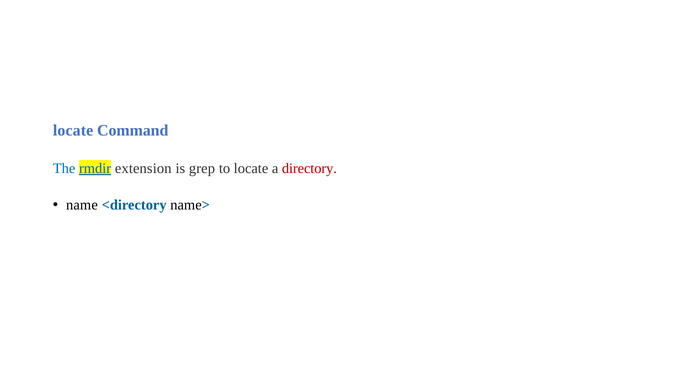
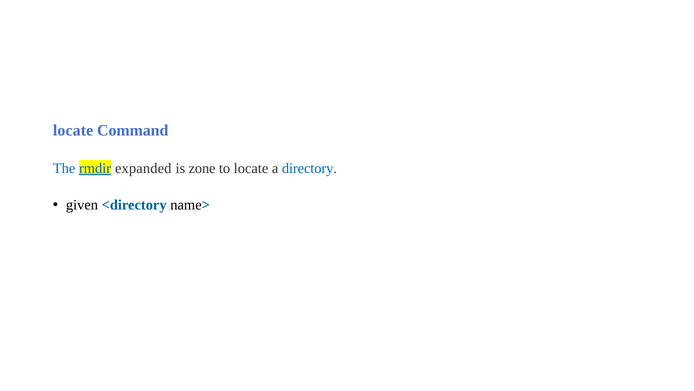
extension: extension -> expanded (143, 168)
grep: grep -> zone (202, 168)
directory colour: red -> blue (309, 168)
name: name -> given (82, 205)
